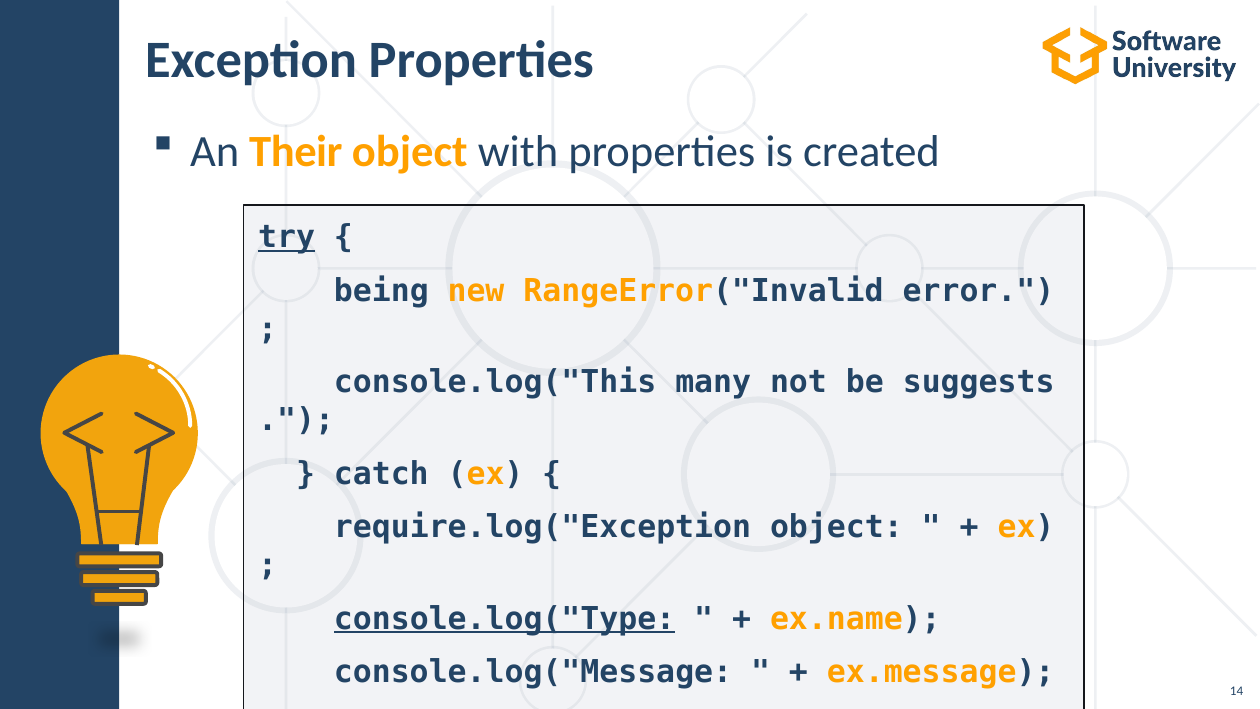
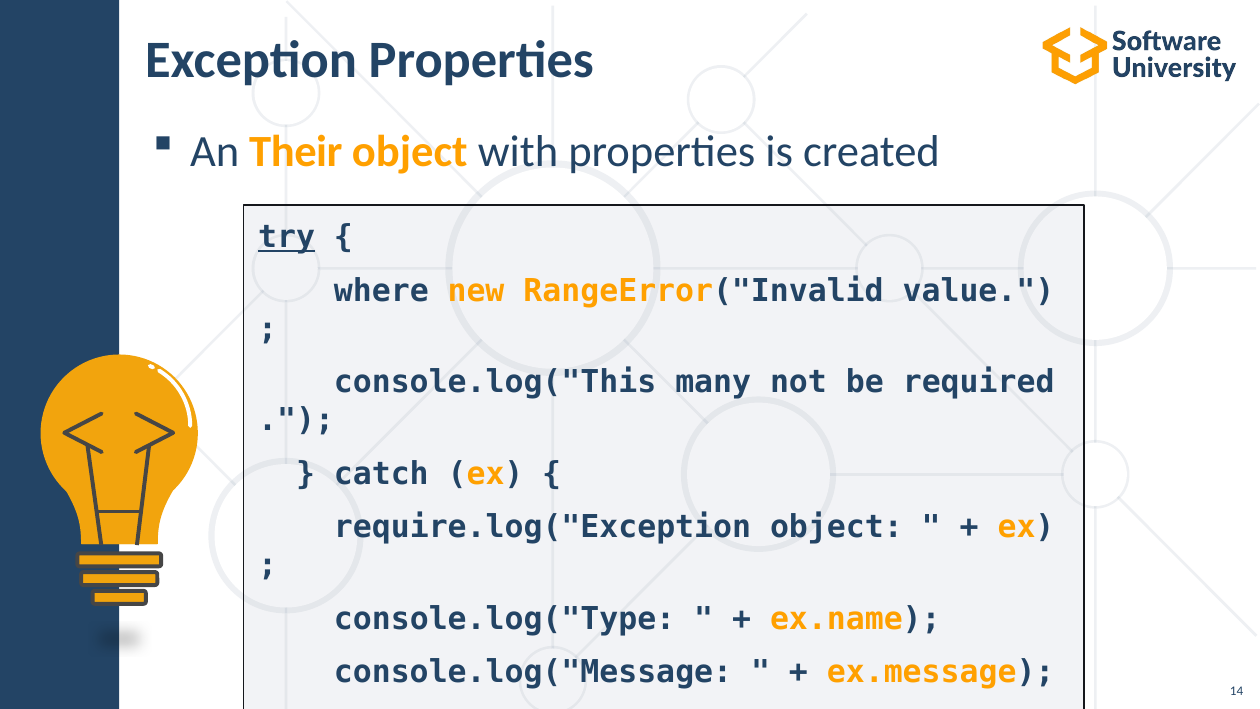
being: being -> where (381, 291)
error: error -> value (978, 291)
suggests: suggests -> required (979, 382)
console.log("Type underline: present -> none (505, 618)
